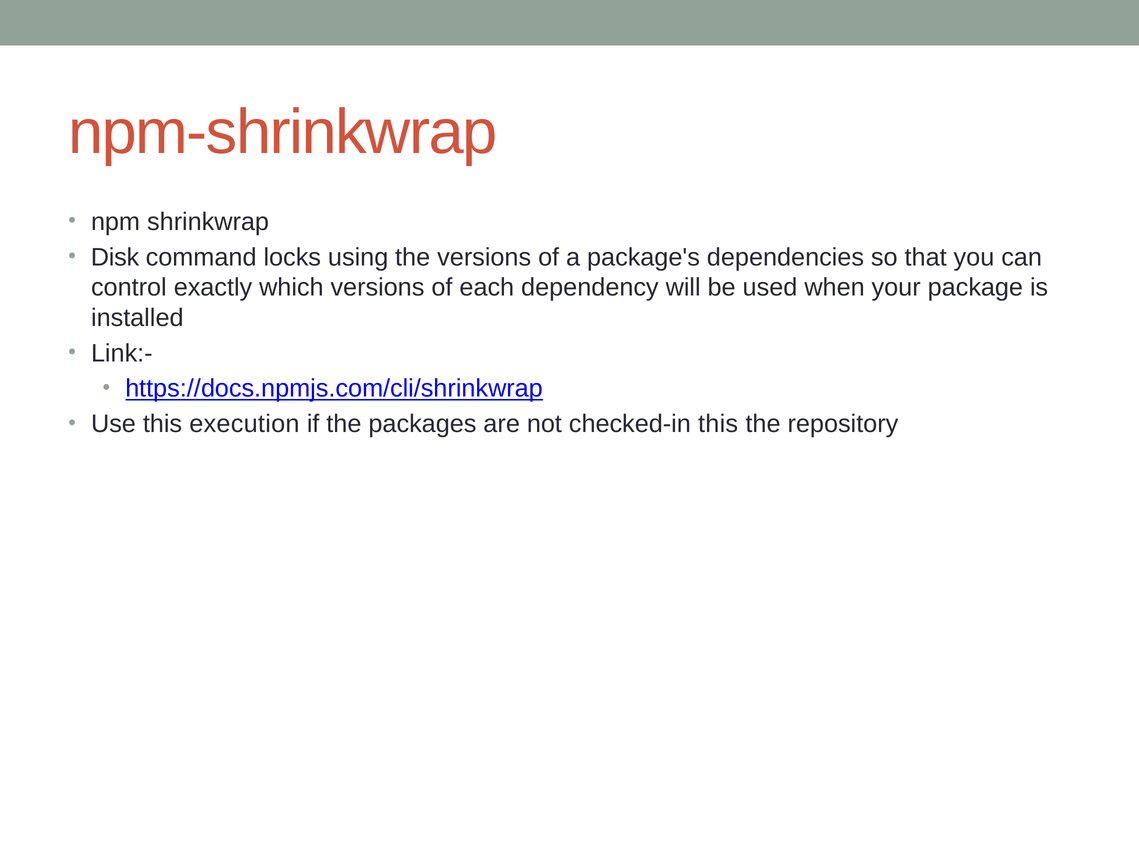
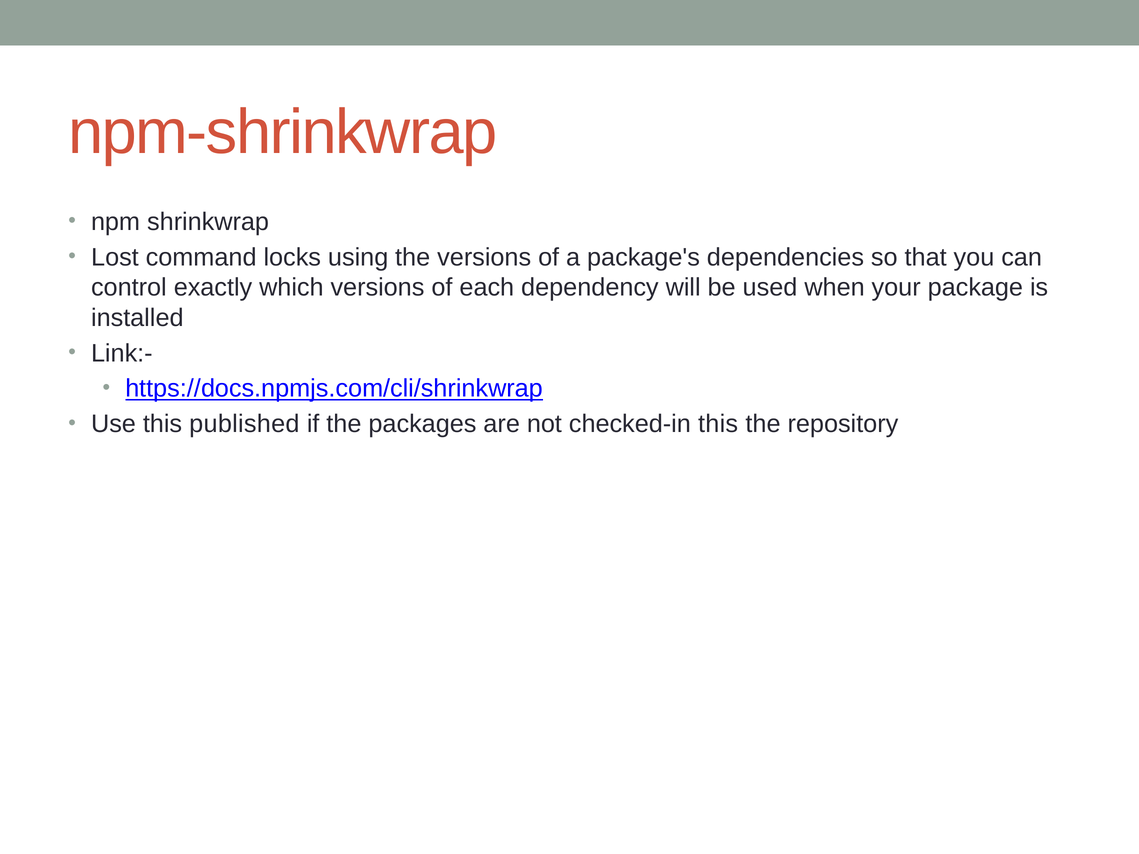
Disk: Disk -> Lost (115, 257)
execution: execution -> published (244, 424)
